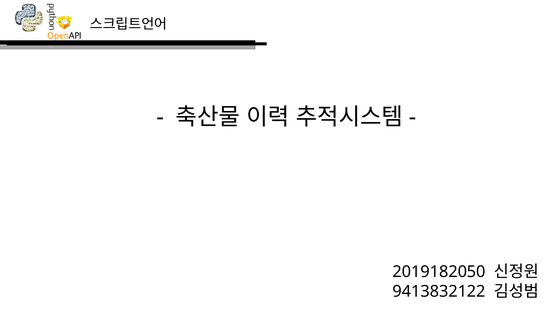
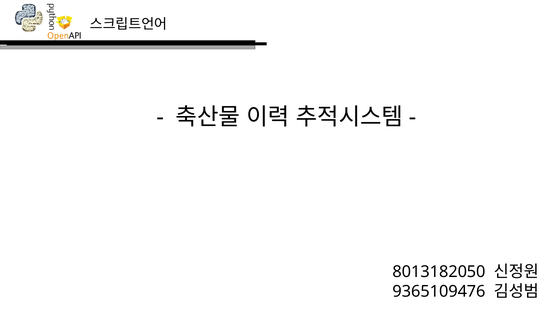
2019182050: 2019182050 -> 8013182050 (439, 272)
9413832122: 9413832122 -> 9365109476 (439, 291)
